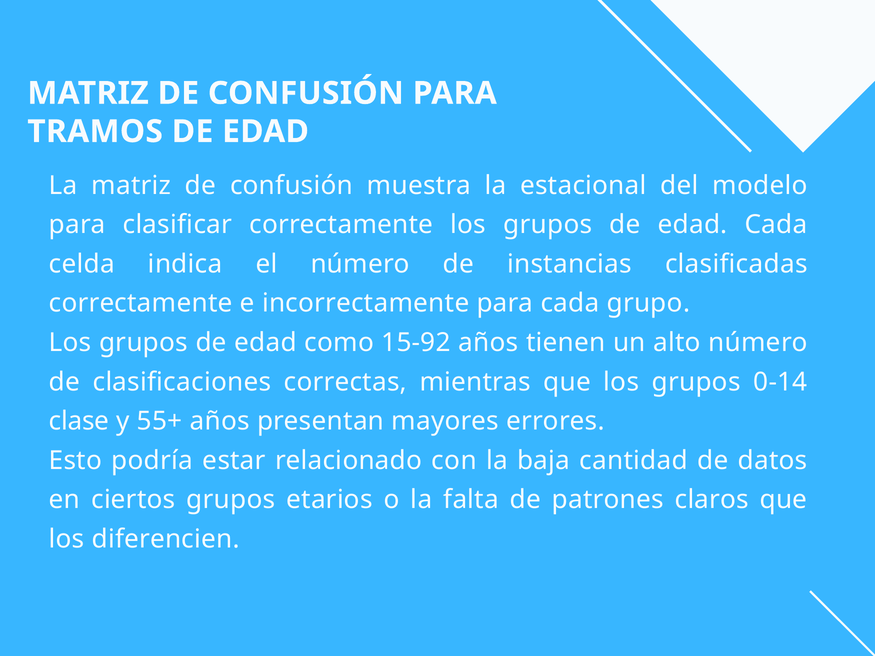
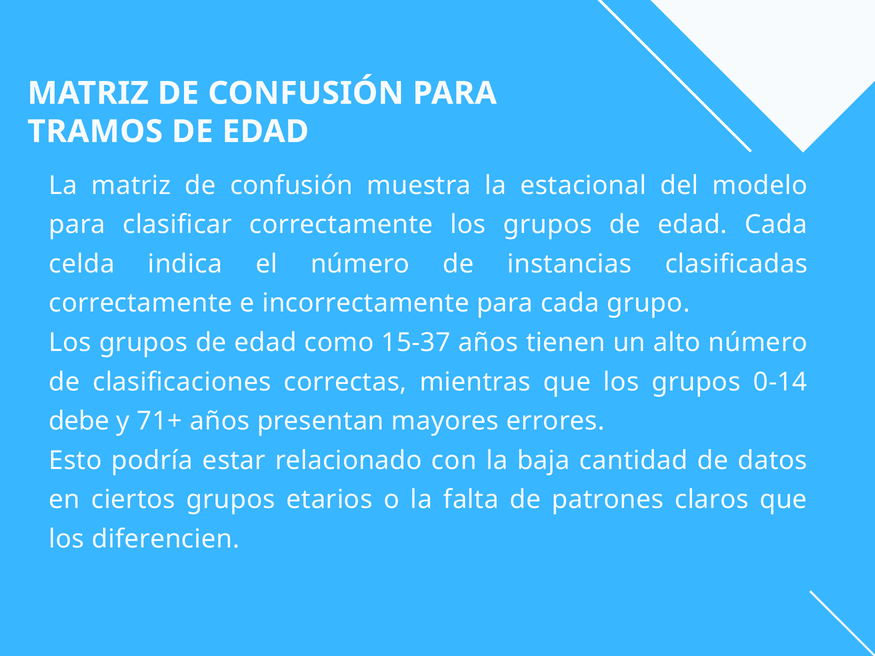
15-92: 15-92 -> 15-37 (416, 343)
clase: clase -> debe (79, 421)
55+: 55+ -> 71+ (160, 421)
